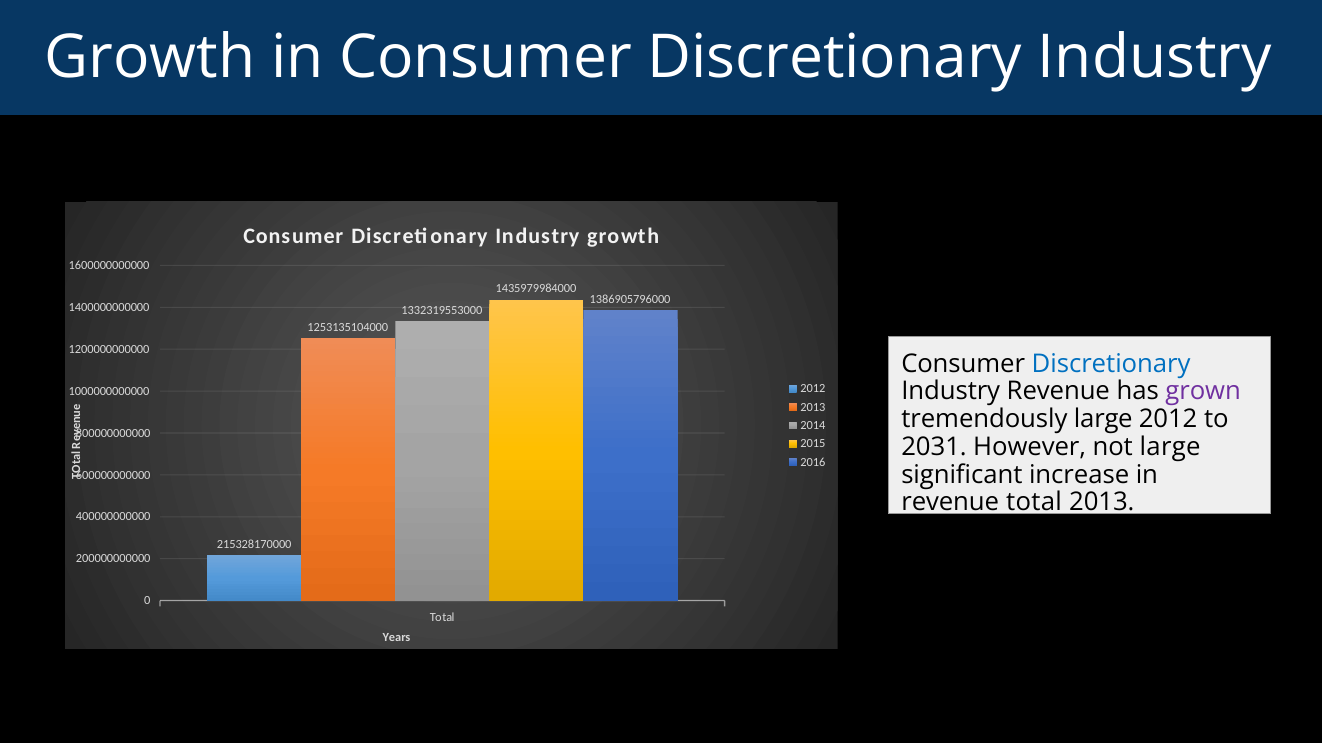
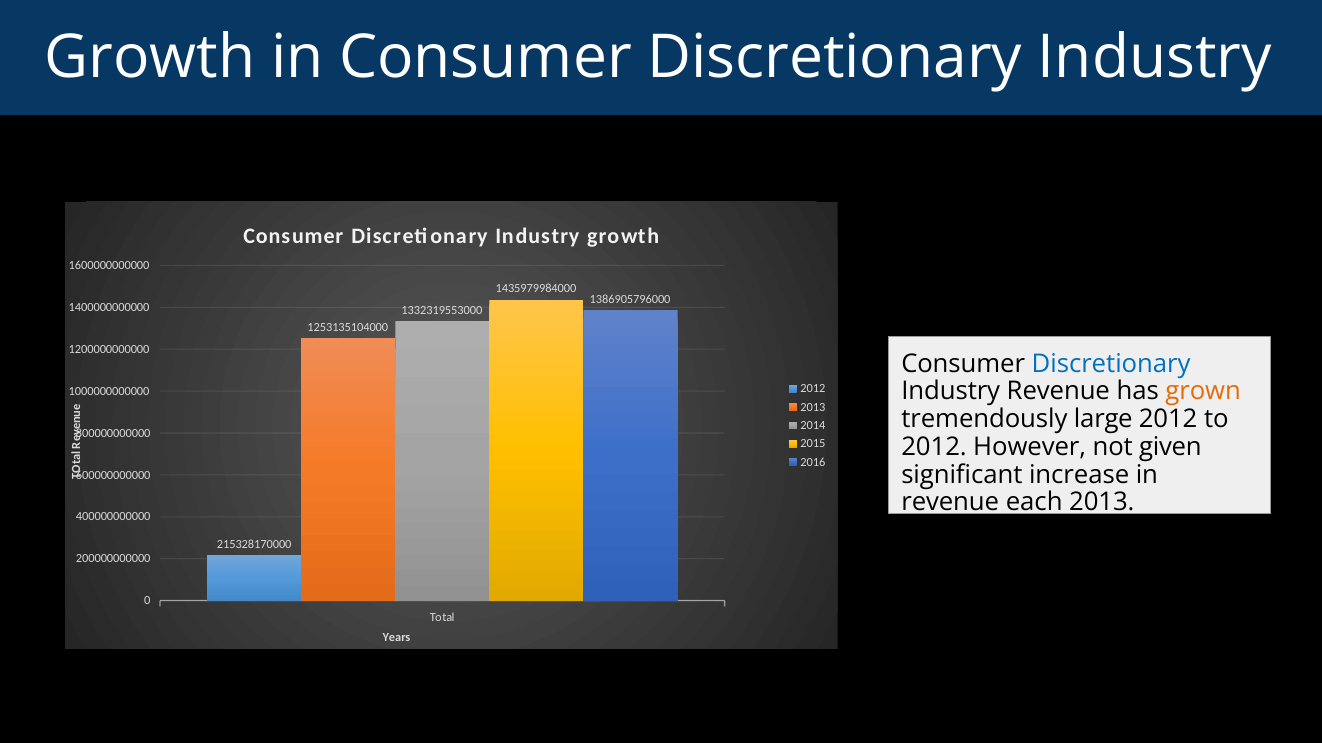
grown colour: purple -> orange (1203, 392)
2031: 2031 -> 2012 (934, 447)
not large: large -> given (1170, 447)
revenue total: total -> each (1034, 503)
